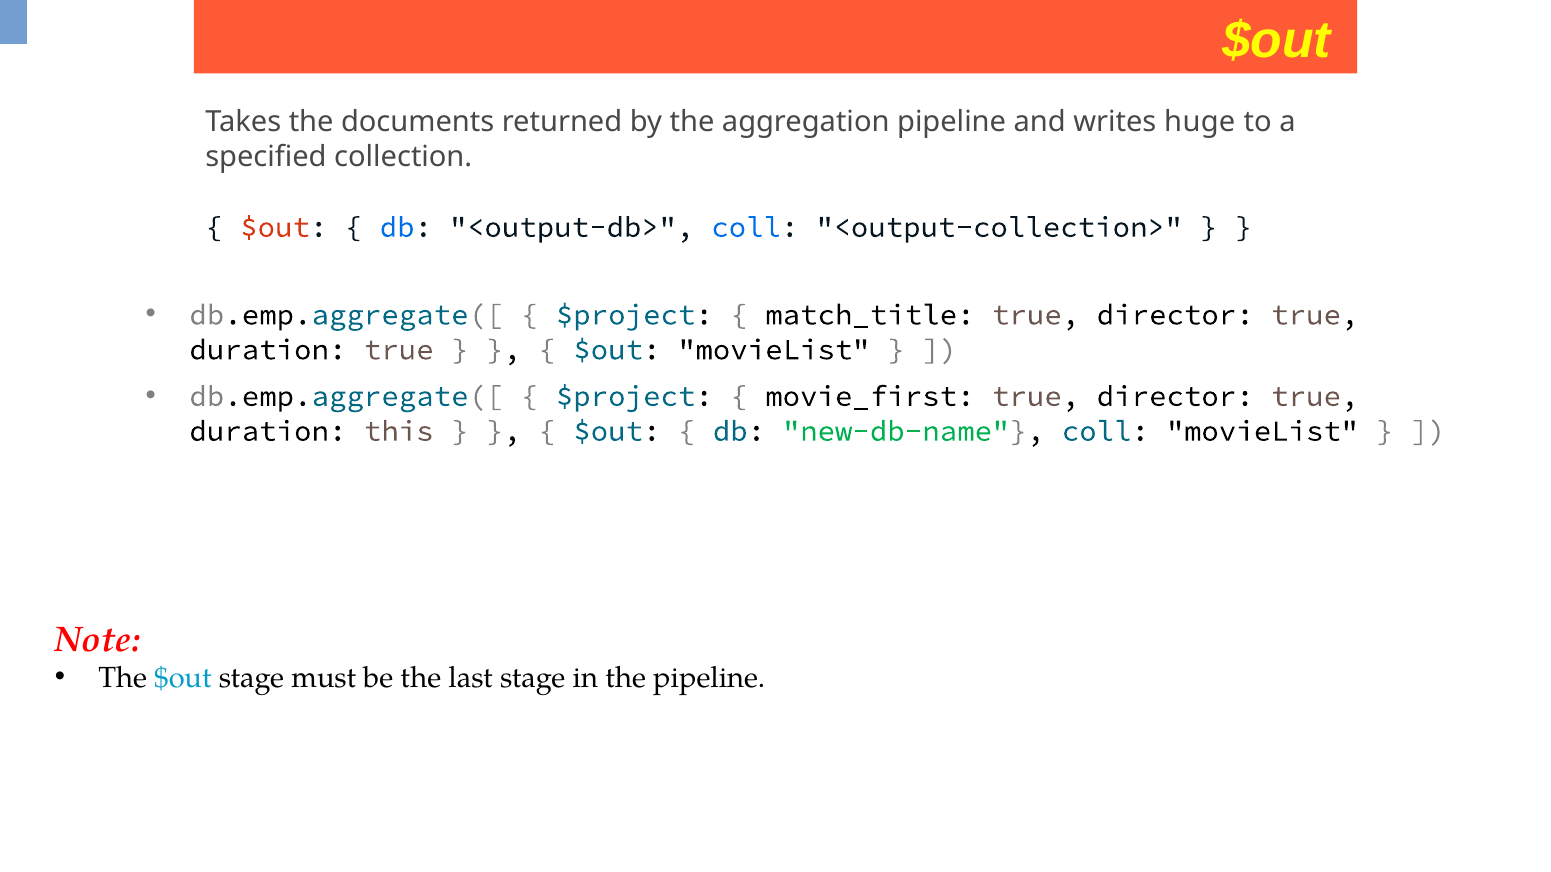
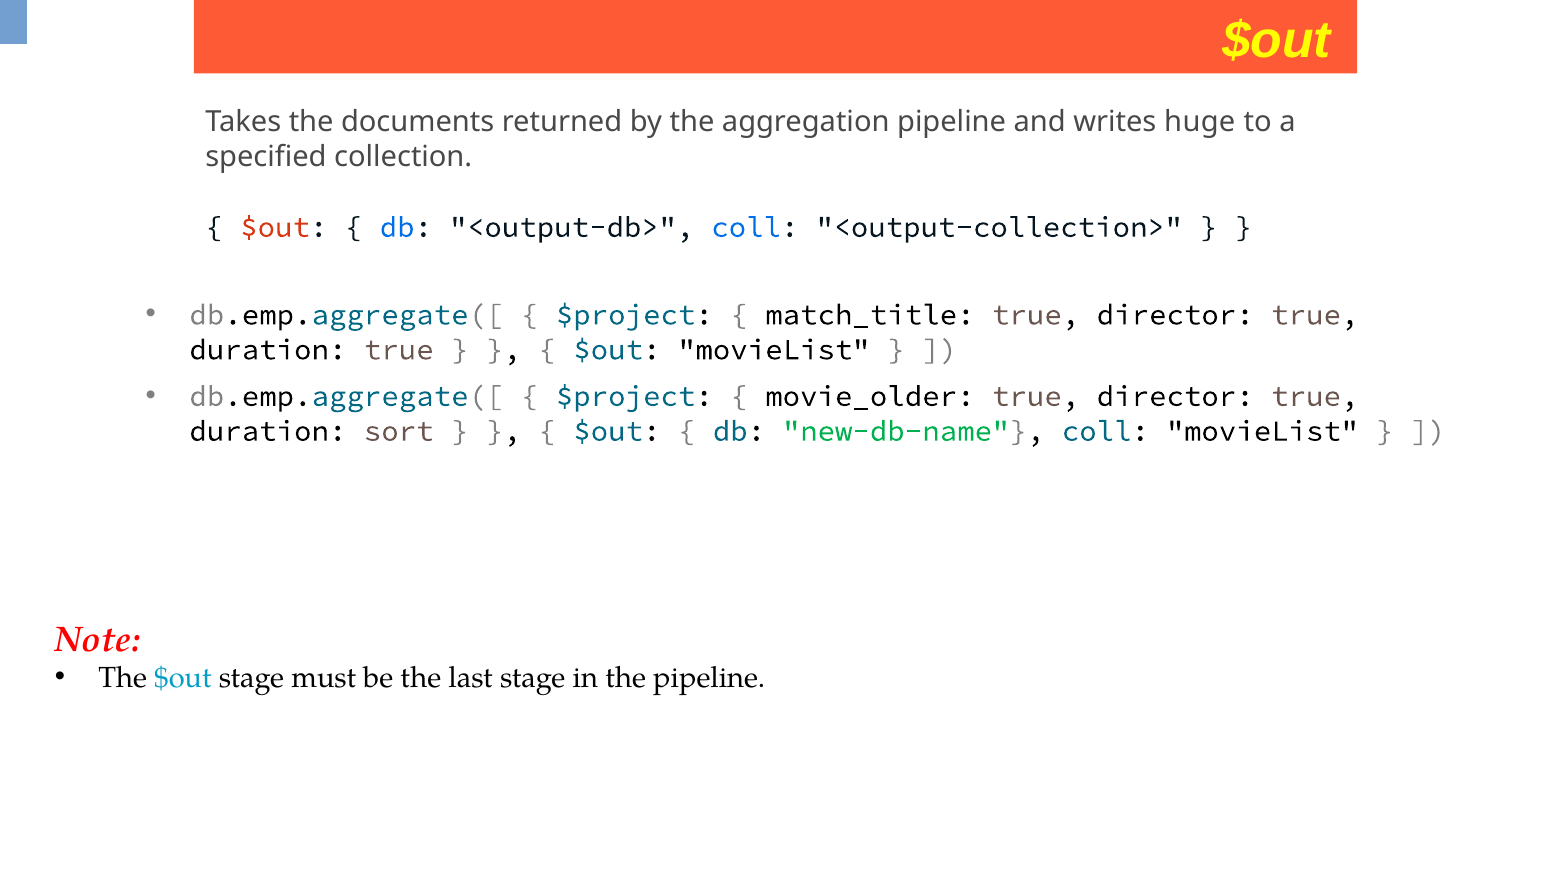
movie_first: movie_first -> movie_older (870, 396)
this: this -> sort (399, 431)
